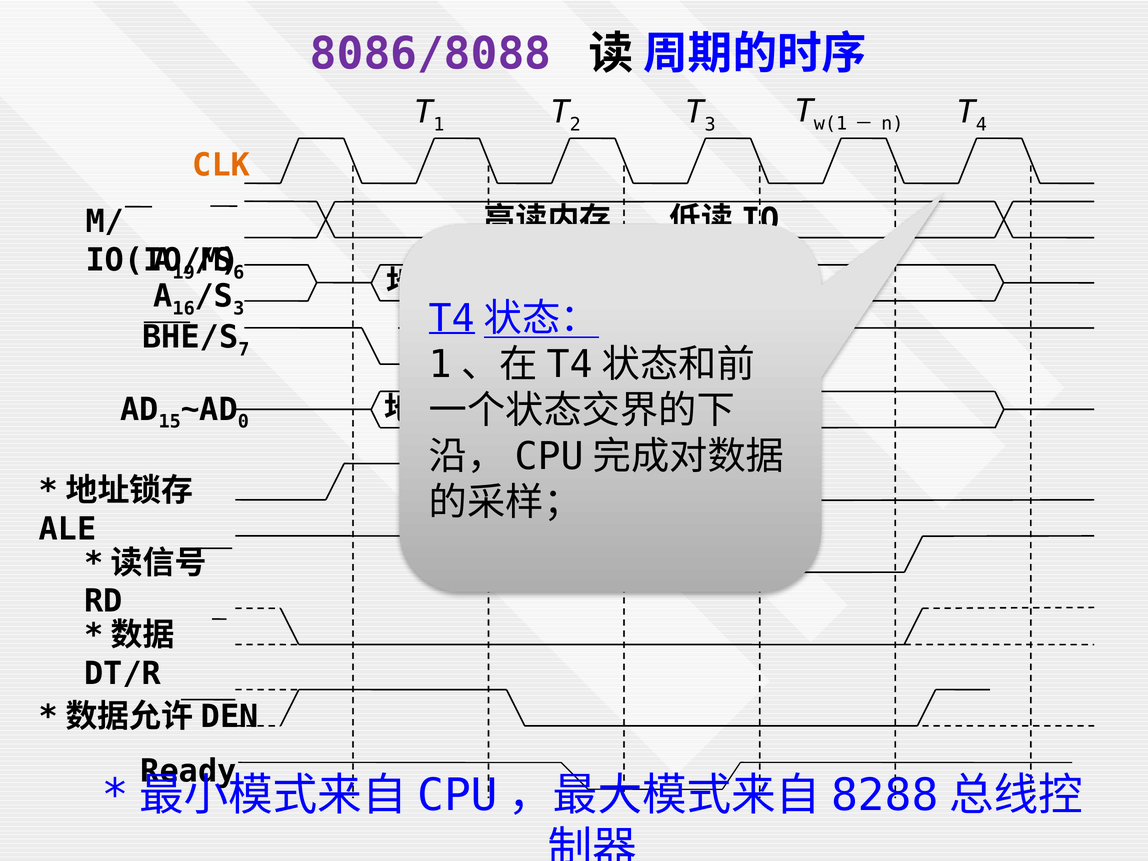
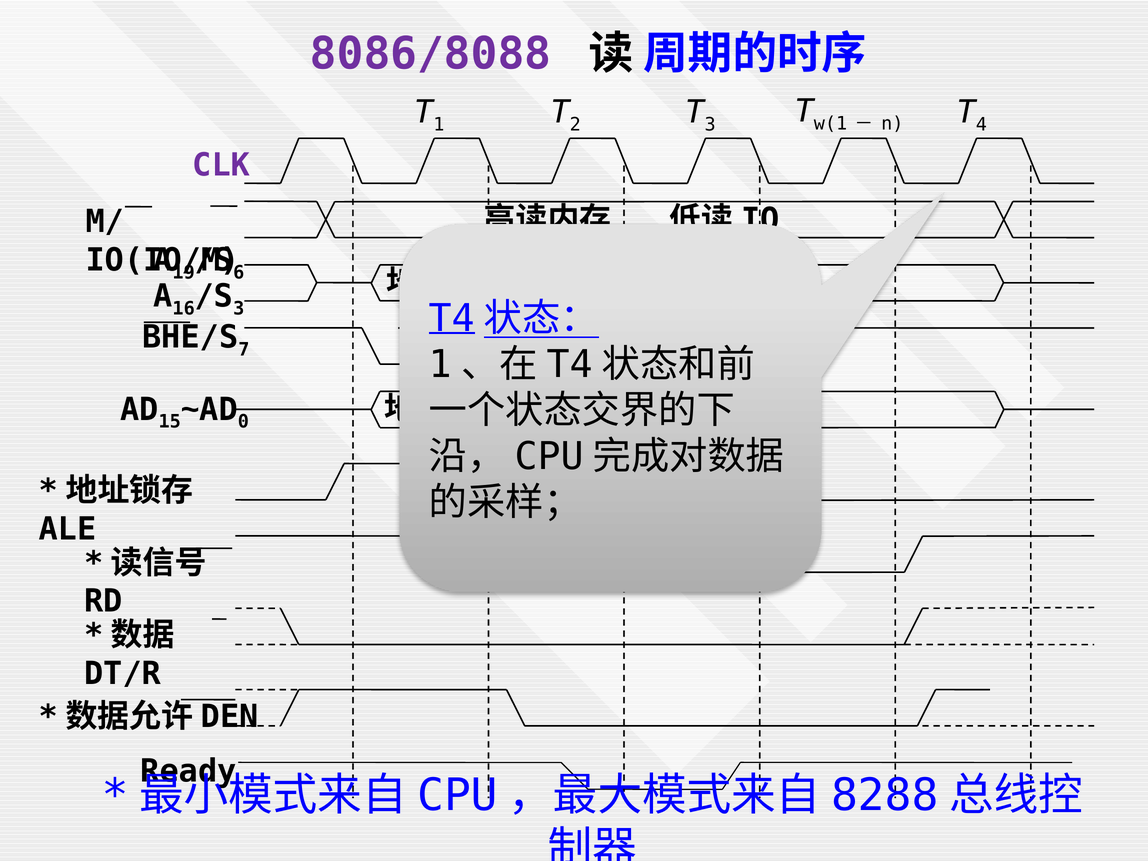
CLK colour: orange -> purple (221, 165)
